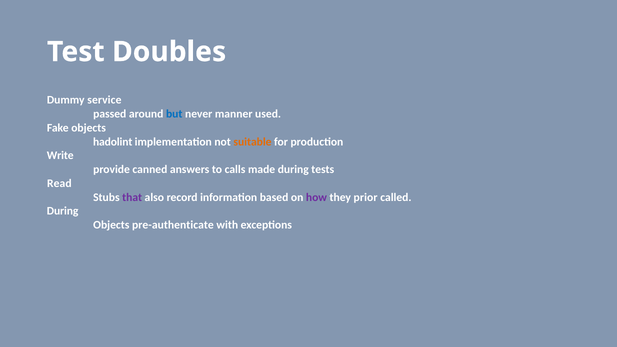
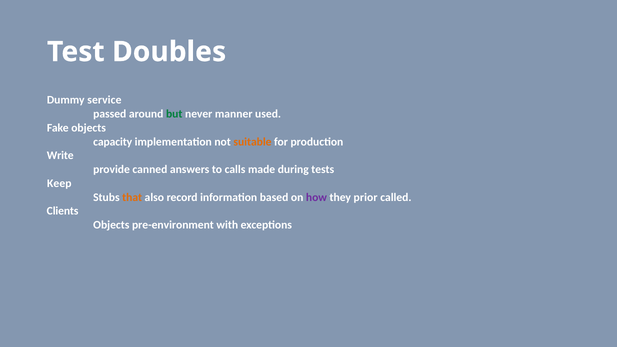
but colour: blue -> green (174, 114)
hadolint: hadolint -> capacity (113, 142)
Read: Read -> Keep (59, 183)
that colour: purple -> orange (132, 197)
During: During -> Clients (63, 211)
pre-authenticate: pre-authenticate -> pre-environment (173, 225)
